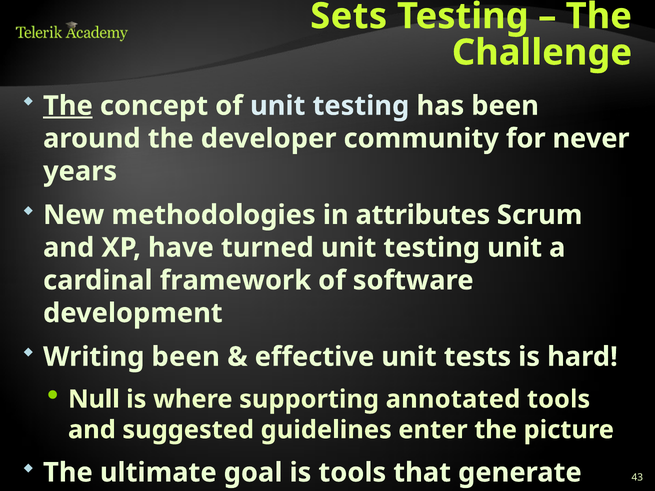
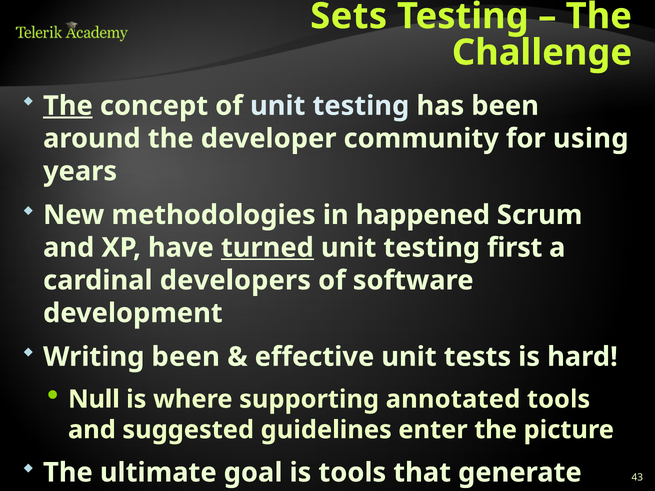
never: never -> using (591, 139)
attributes: attributes -> happened (423, 215)
turned underline: none -> present (267, 248)
testing unit: unit -> first (515, 248)
framework: framework -> developers (235, 281)
